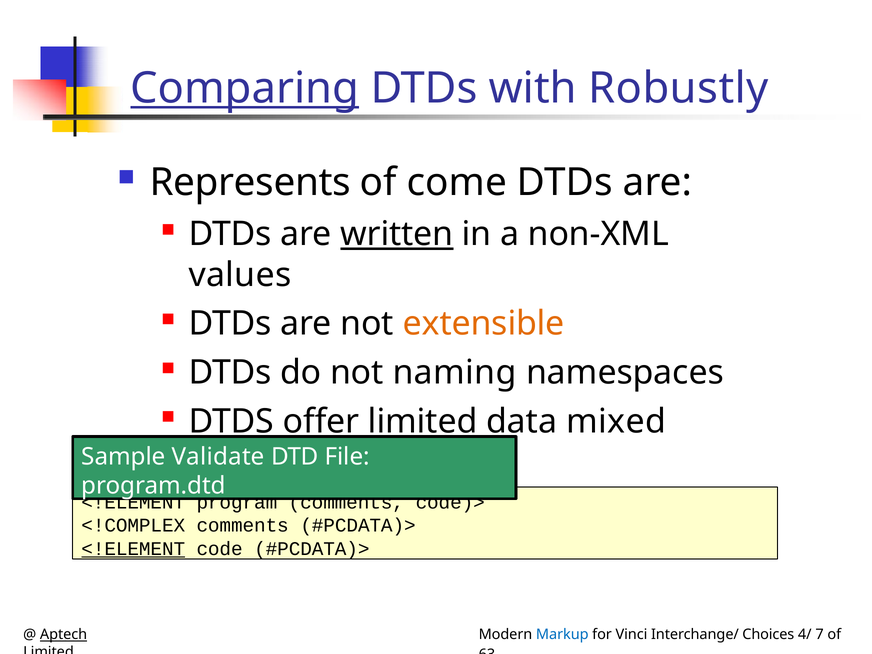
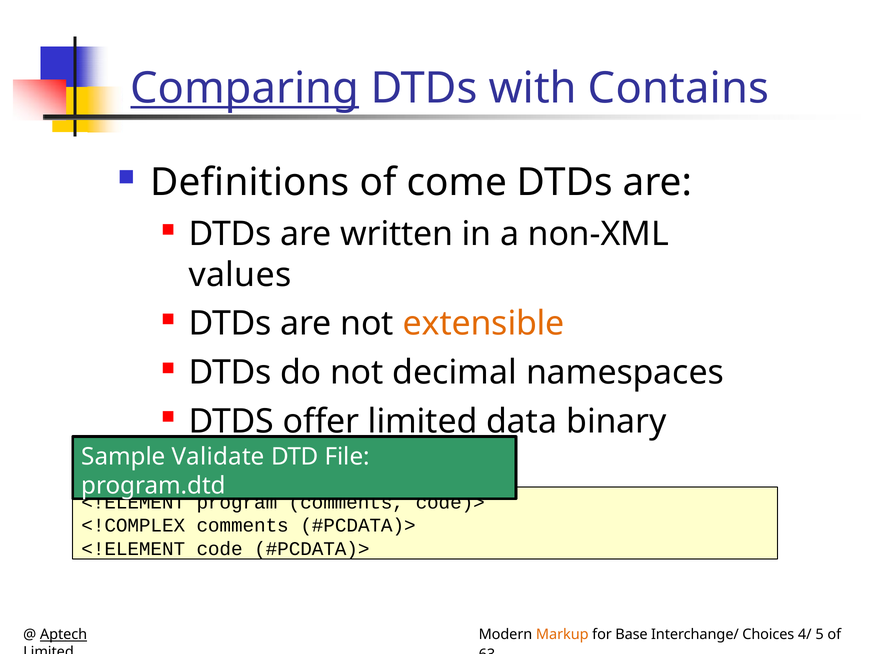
Robustly: Robustly -> Contains (679, 89)
Represents: Represents -> Definitions (250, 183)
written underline: present -> none (397, 234)
naming: naming -> decimal (455, 373)
mixed: mixed -> binary (616, 421)
<!ELEMENT underline: present -> none (133, 549)
Markup colour: blue -> orange (562, 635)
Vinci: Vinci -> Base (632, 635)
7: 7 -> 5 (820, 635)
